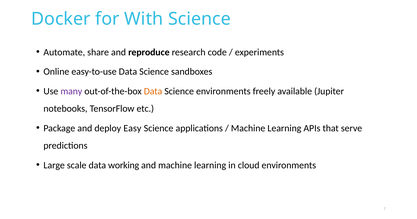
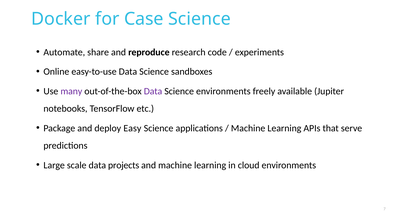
With: With -> Case (144, 19)
Data colour: orange -> purple (153, 91)
working: working -> projects (124, 165)
